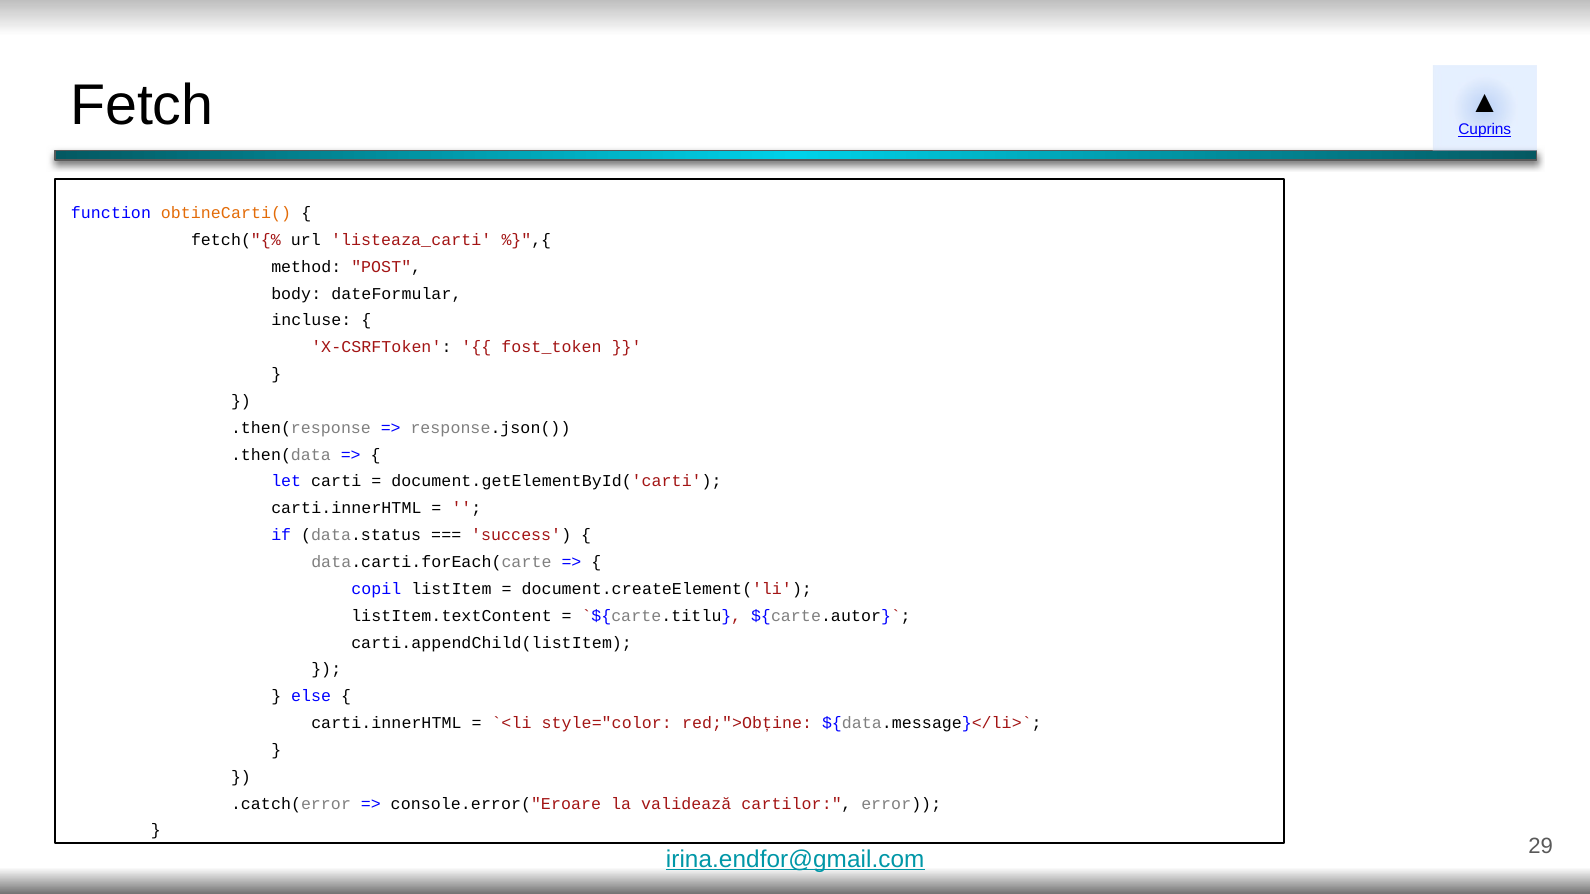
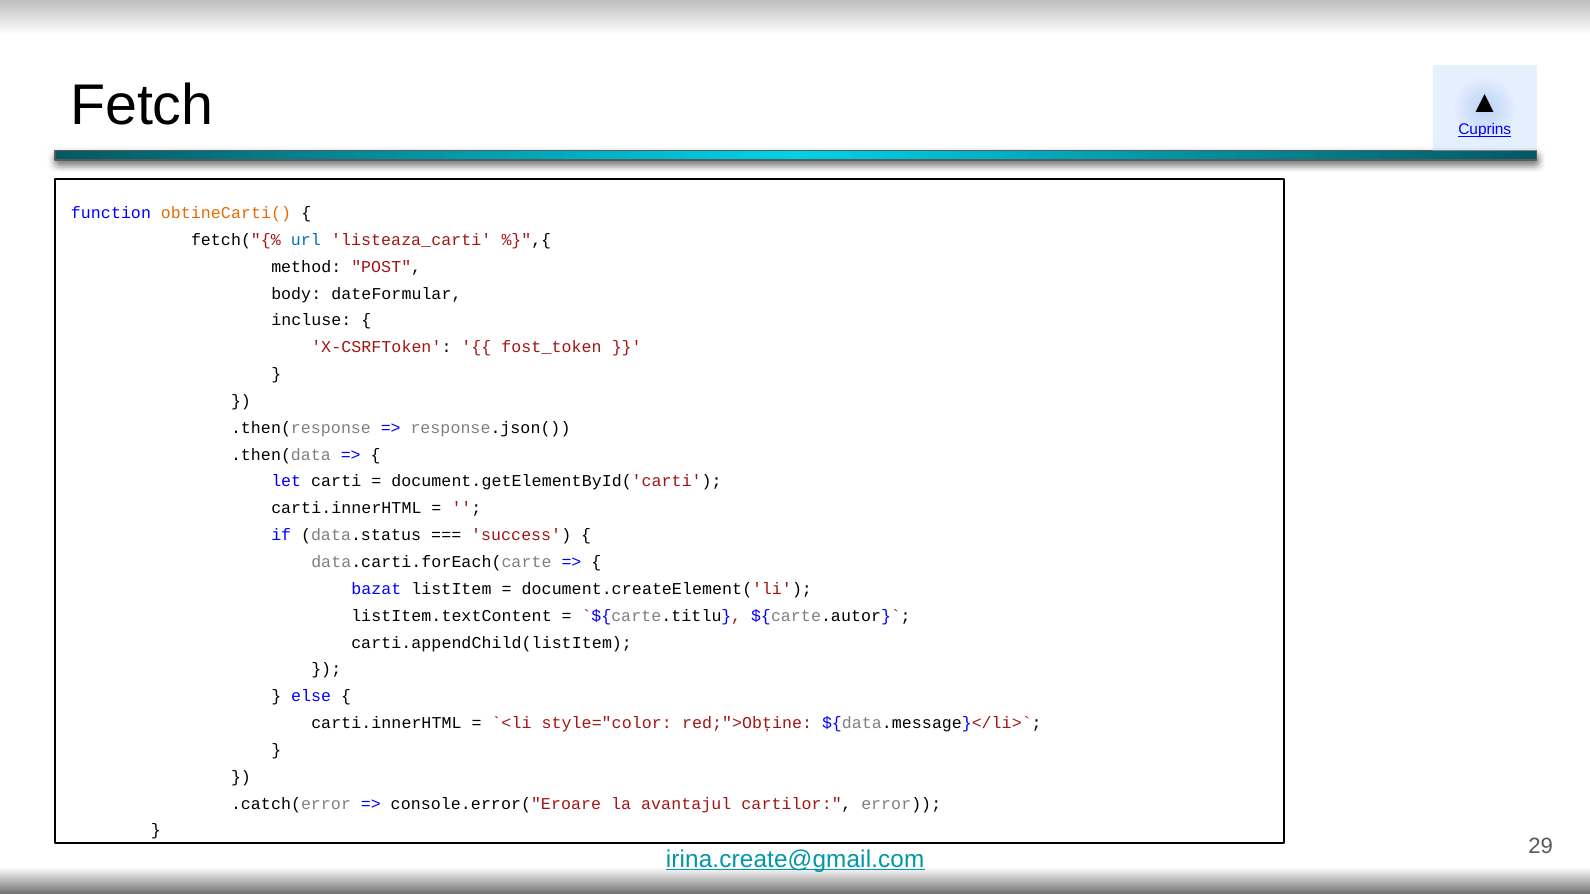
url colour: black -> blue (306, 240)
copil: copil -> bazat (376, 589)
validează: validează -> avantajul (686, 804)
irina.endfor@gmail.com: irina.endfor@gmail.com -> irina.create@gmail.com (795, 860)
